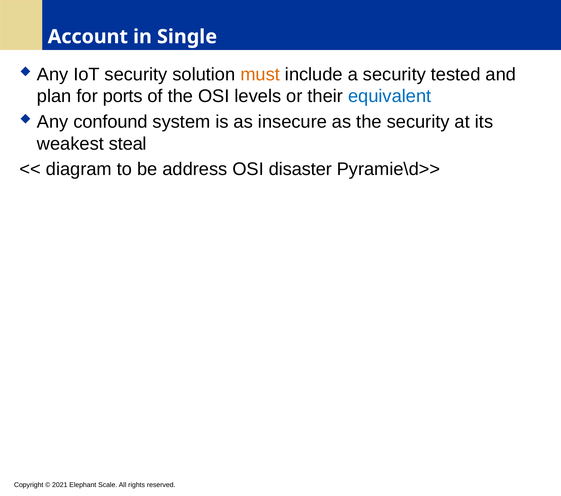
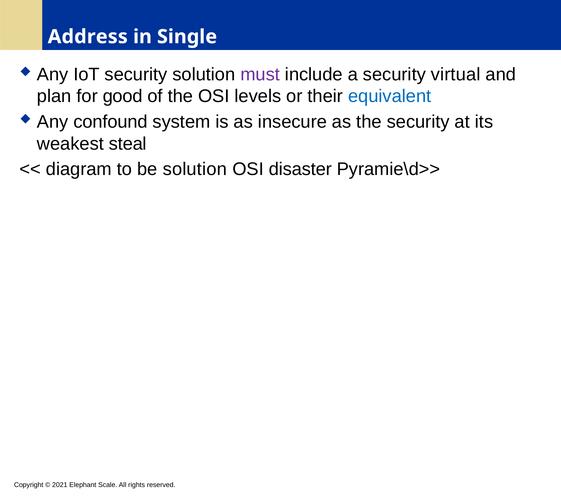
Account: Account -> Address (88, 37)
must colour: orange -> purple (260, 75)
tested: tested -> virtual (456, 75)
ports: ports -> good (123, 96)
be address: address -> solution (195, 169)
